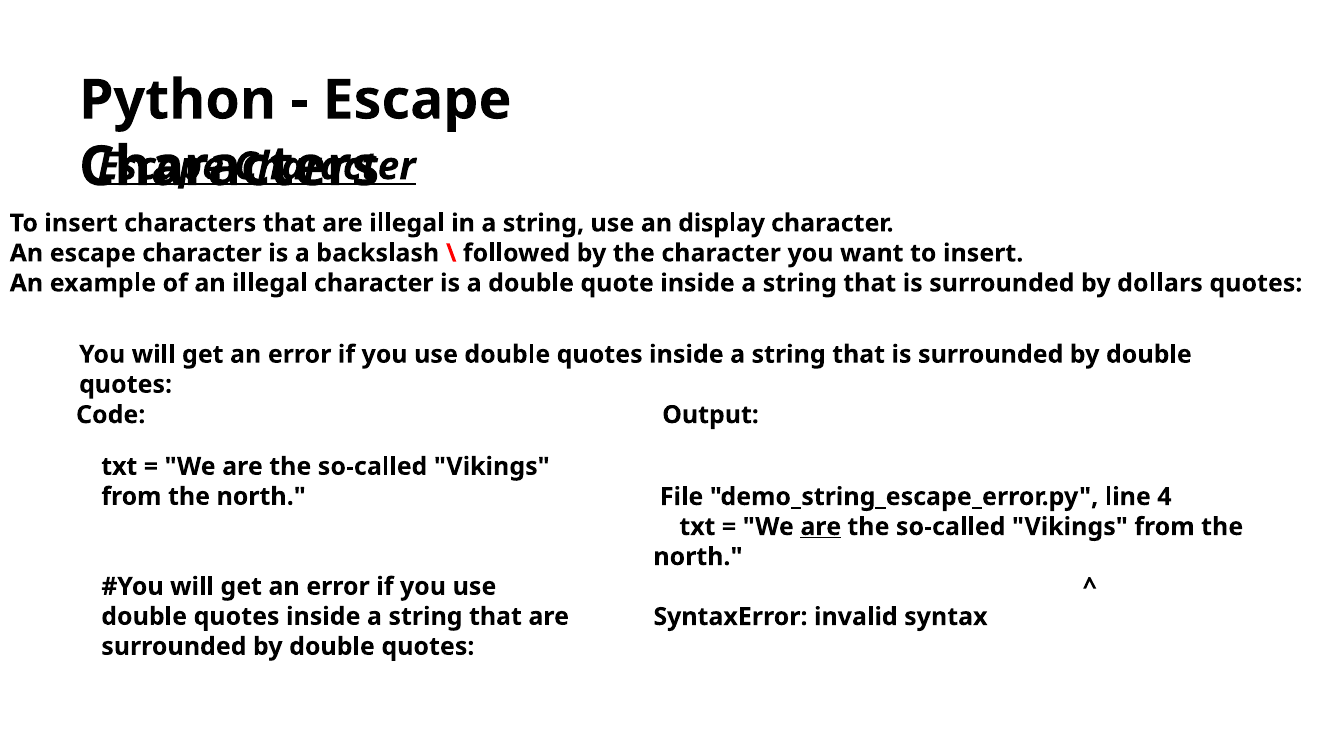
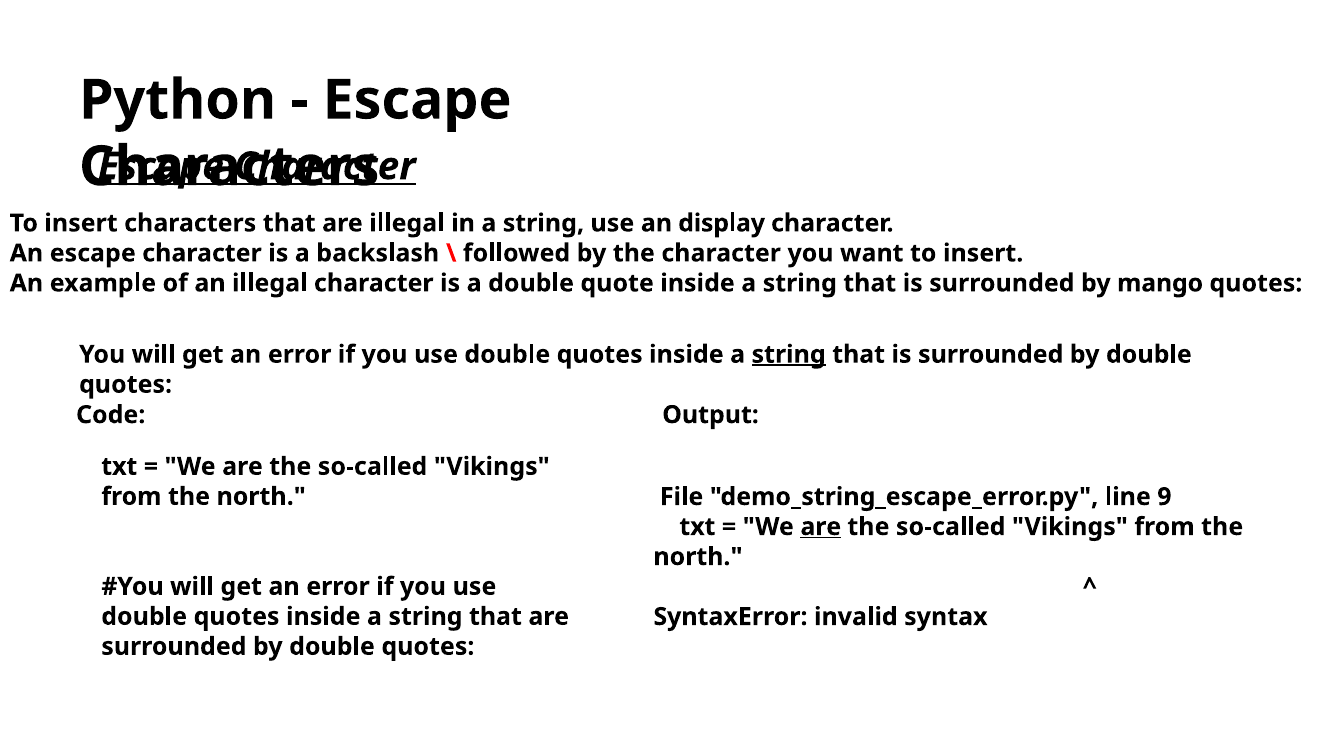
dollars: dollars -> mango (1160, 283)
string underline: none -> present (789, 355)
4: 4 -> 9 (1164, 497)
